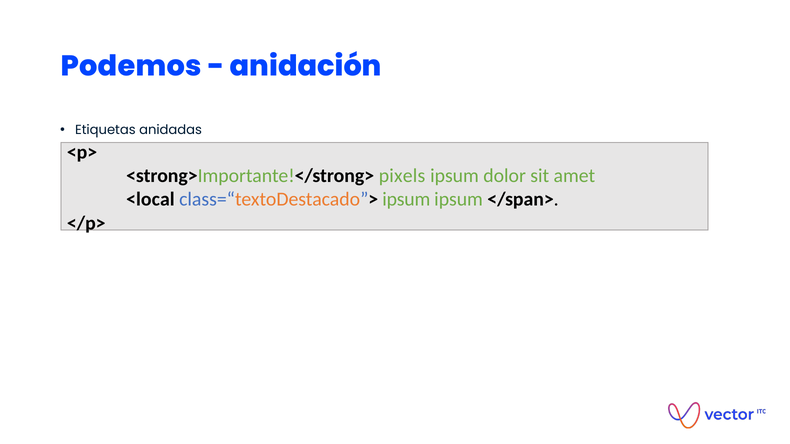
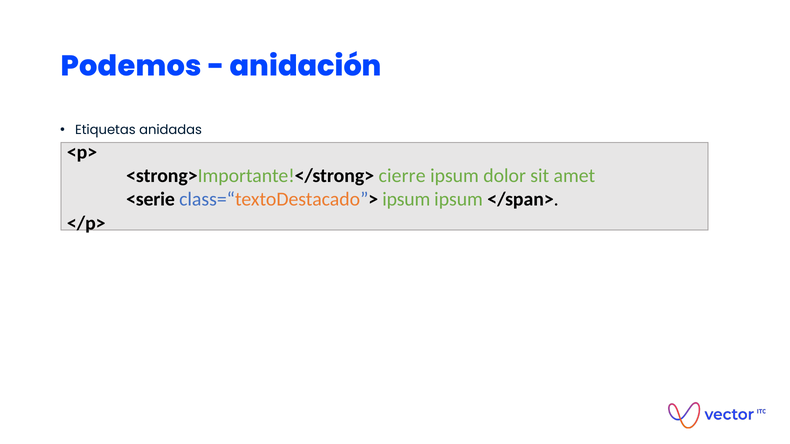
pixels: pixels -> cierre (402, 176)
<local: <local -> <serie (151, 200)
